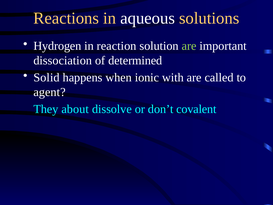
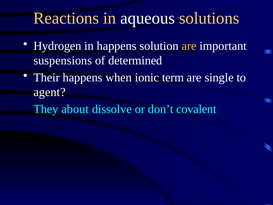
in reaction: reaction -> happens (117, 46)
are colour: light green -> yellow (189, 46)
dissociation: dissociation -> suspensions (63, 60)
Solid: Solid -> Their (47, 77)
with: with -> term (173, 77)
called: called -> single (219, 77)
